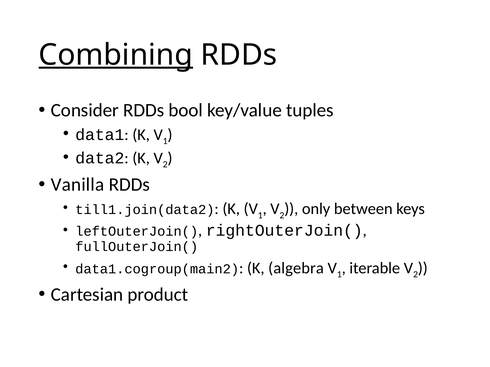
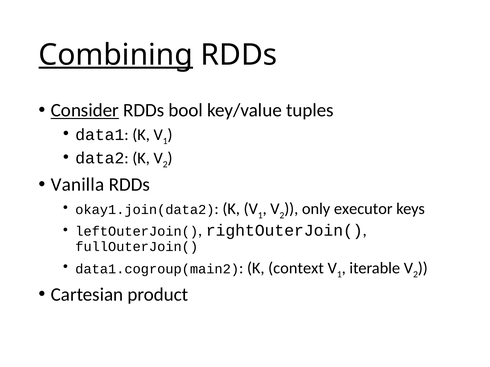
Consider underline: none -> present (85, 110)
till1.join(data2: till1.join(data2 -> okay1.join(data2 (145, 210)
between: between -> executor (363, 209)
algebra: algebra -> context (296, 268)
